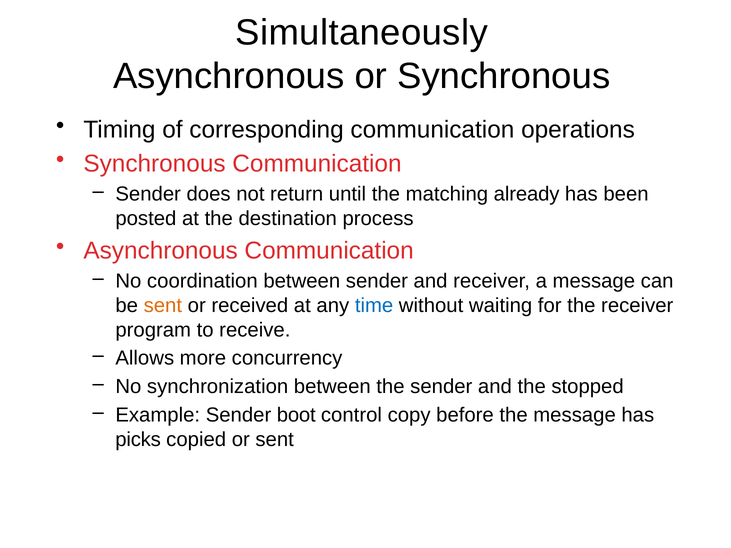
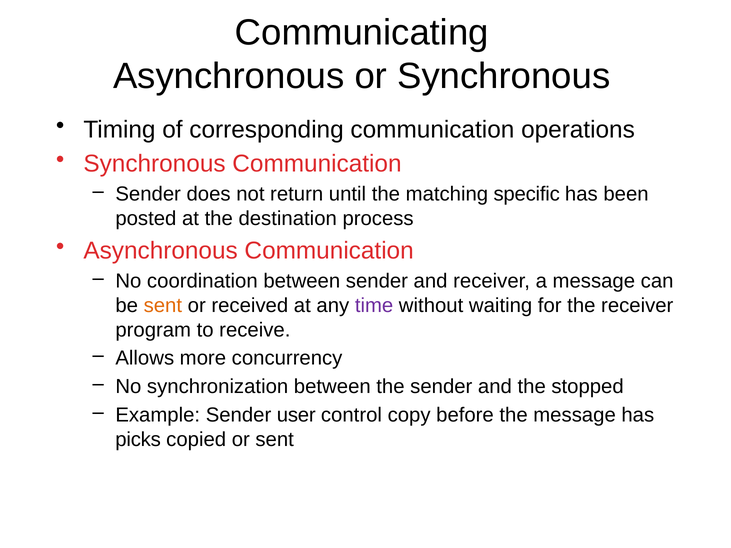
Simultaneously: Simultaneously -> Communicating (362, 32)
already: already -> specific (527, 194)
time colour: blue -> purple (374, 306)
boot: boot -> user (296, 415)
